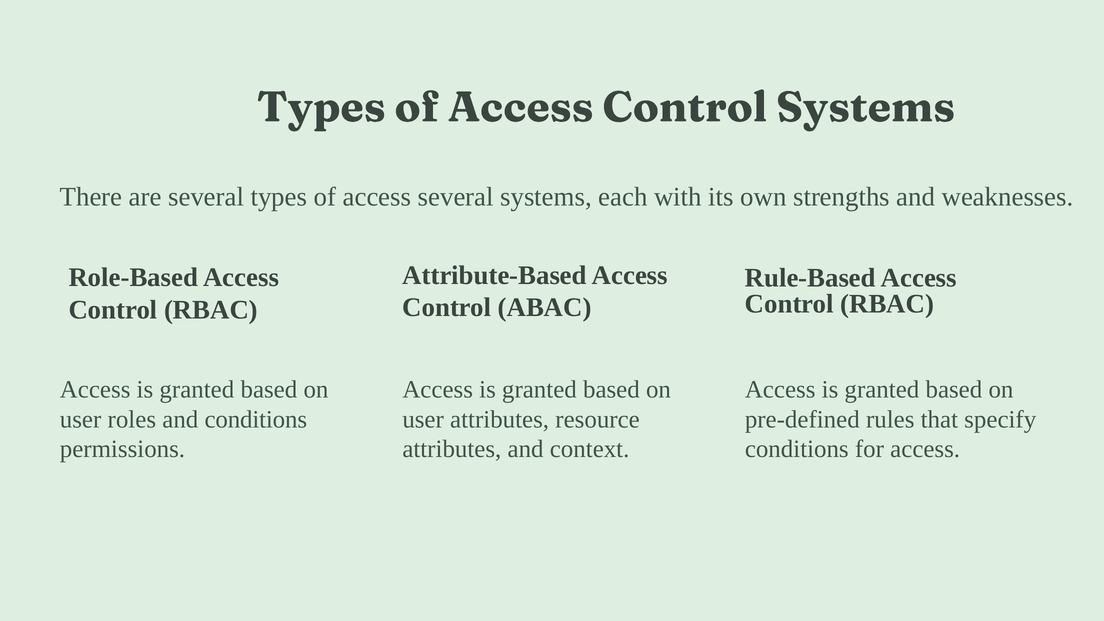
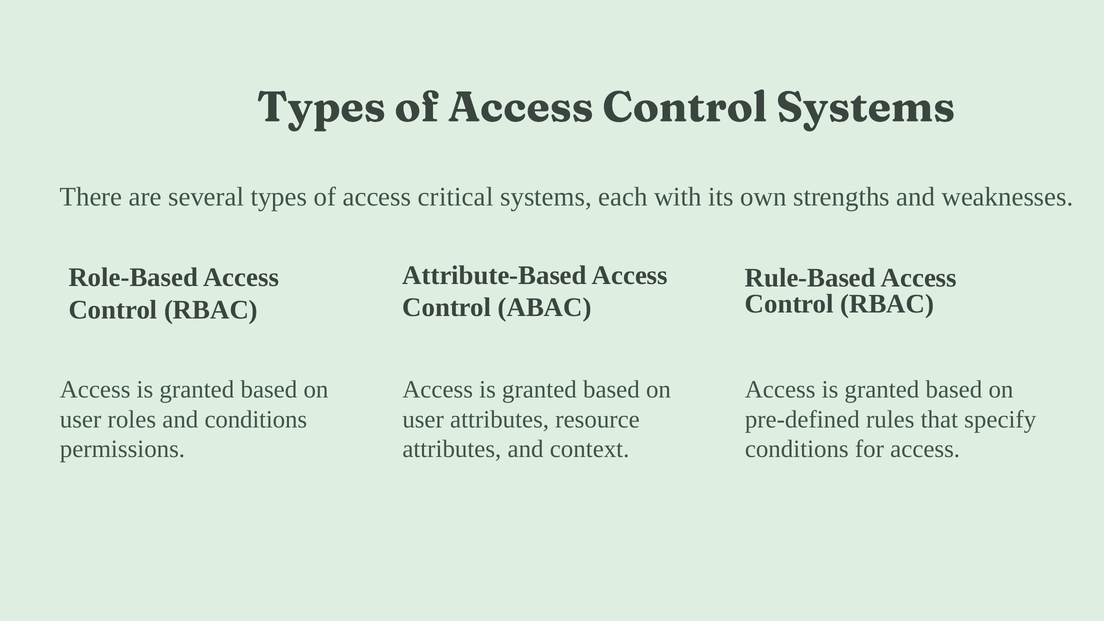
access several: several -> critical (456, 197)
